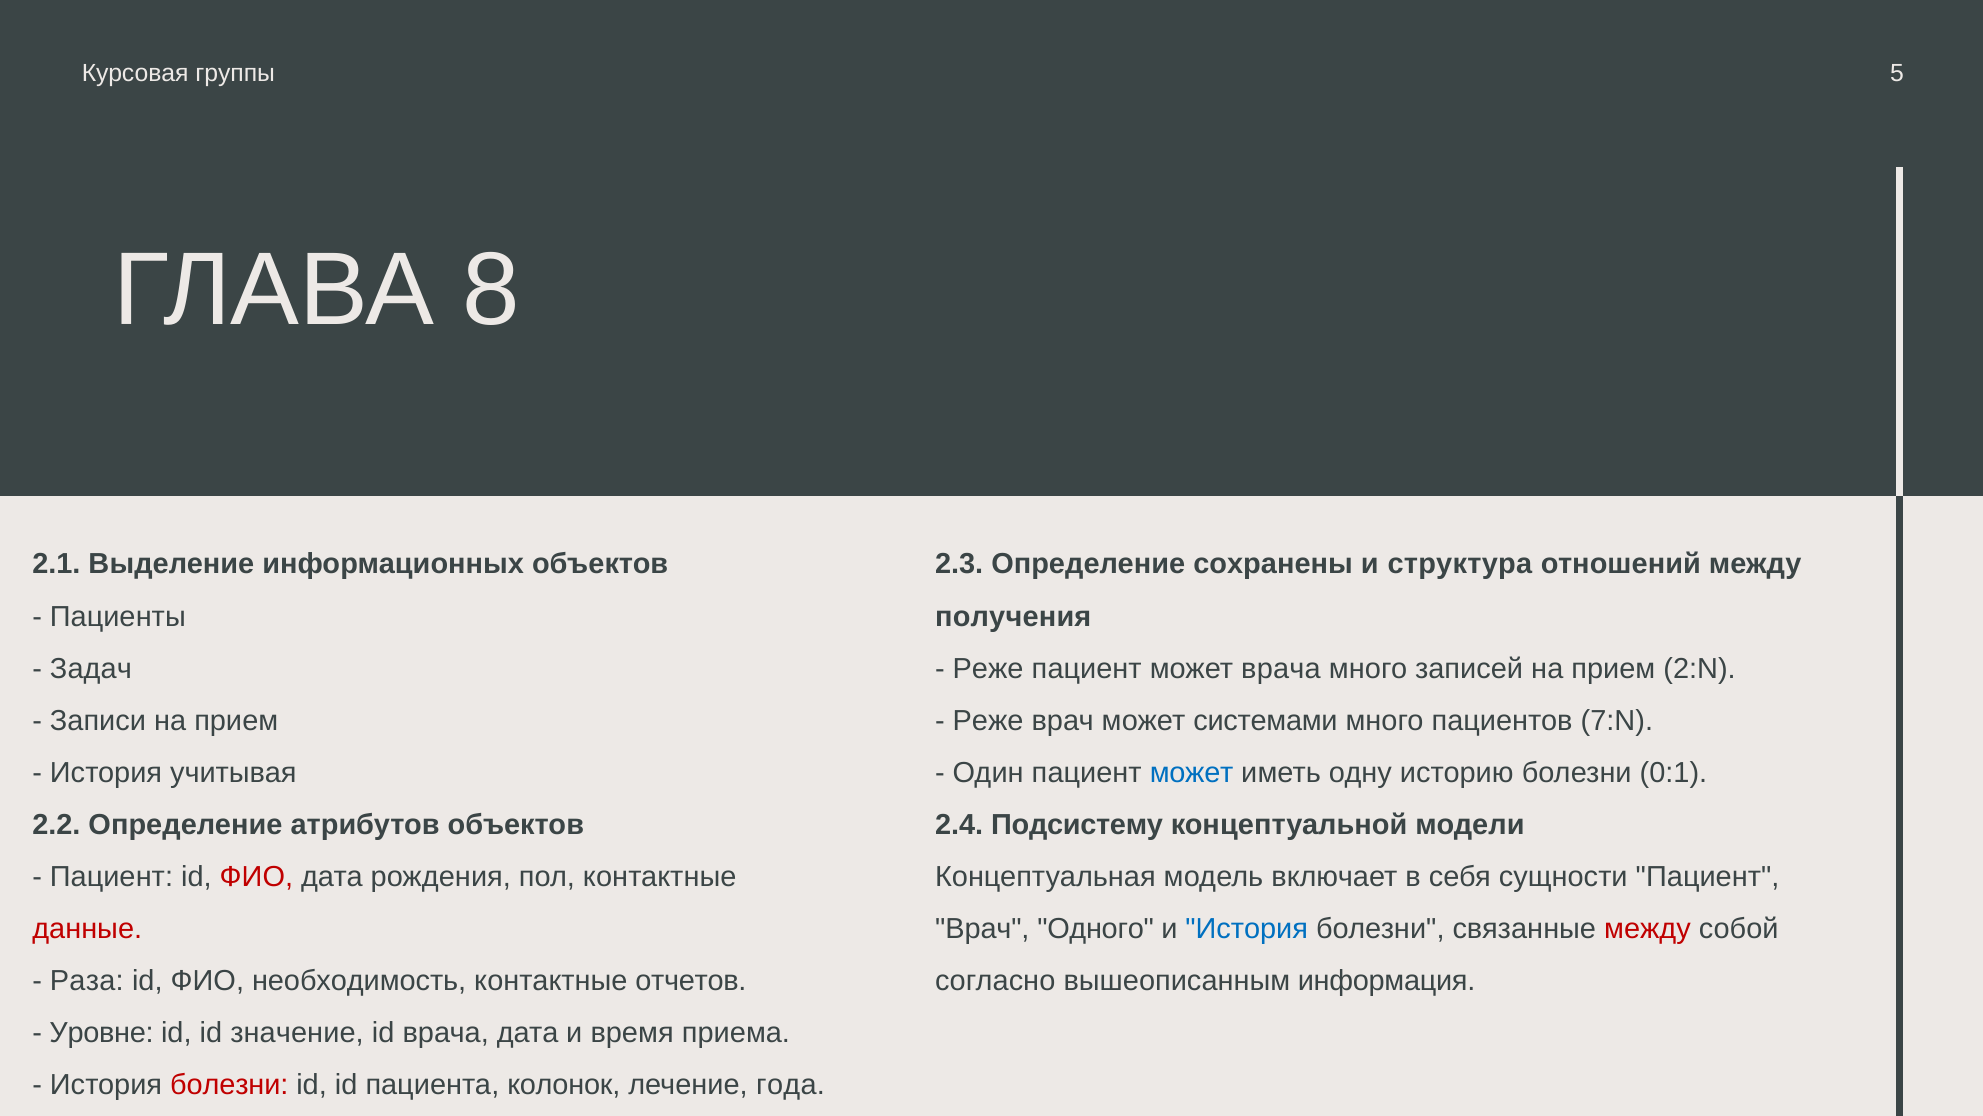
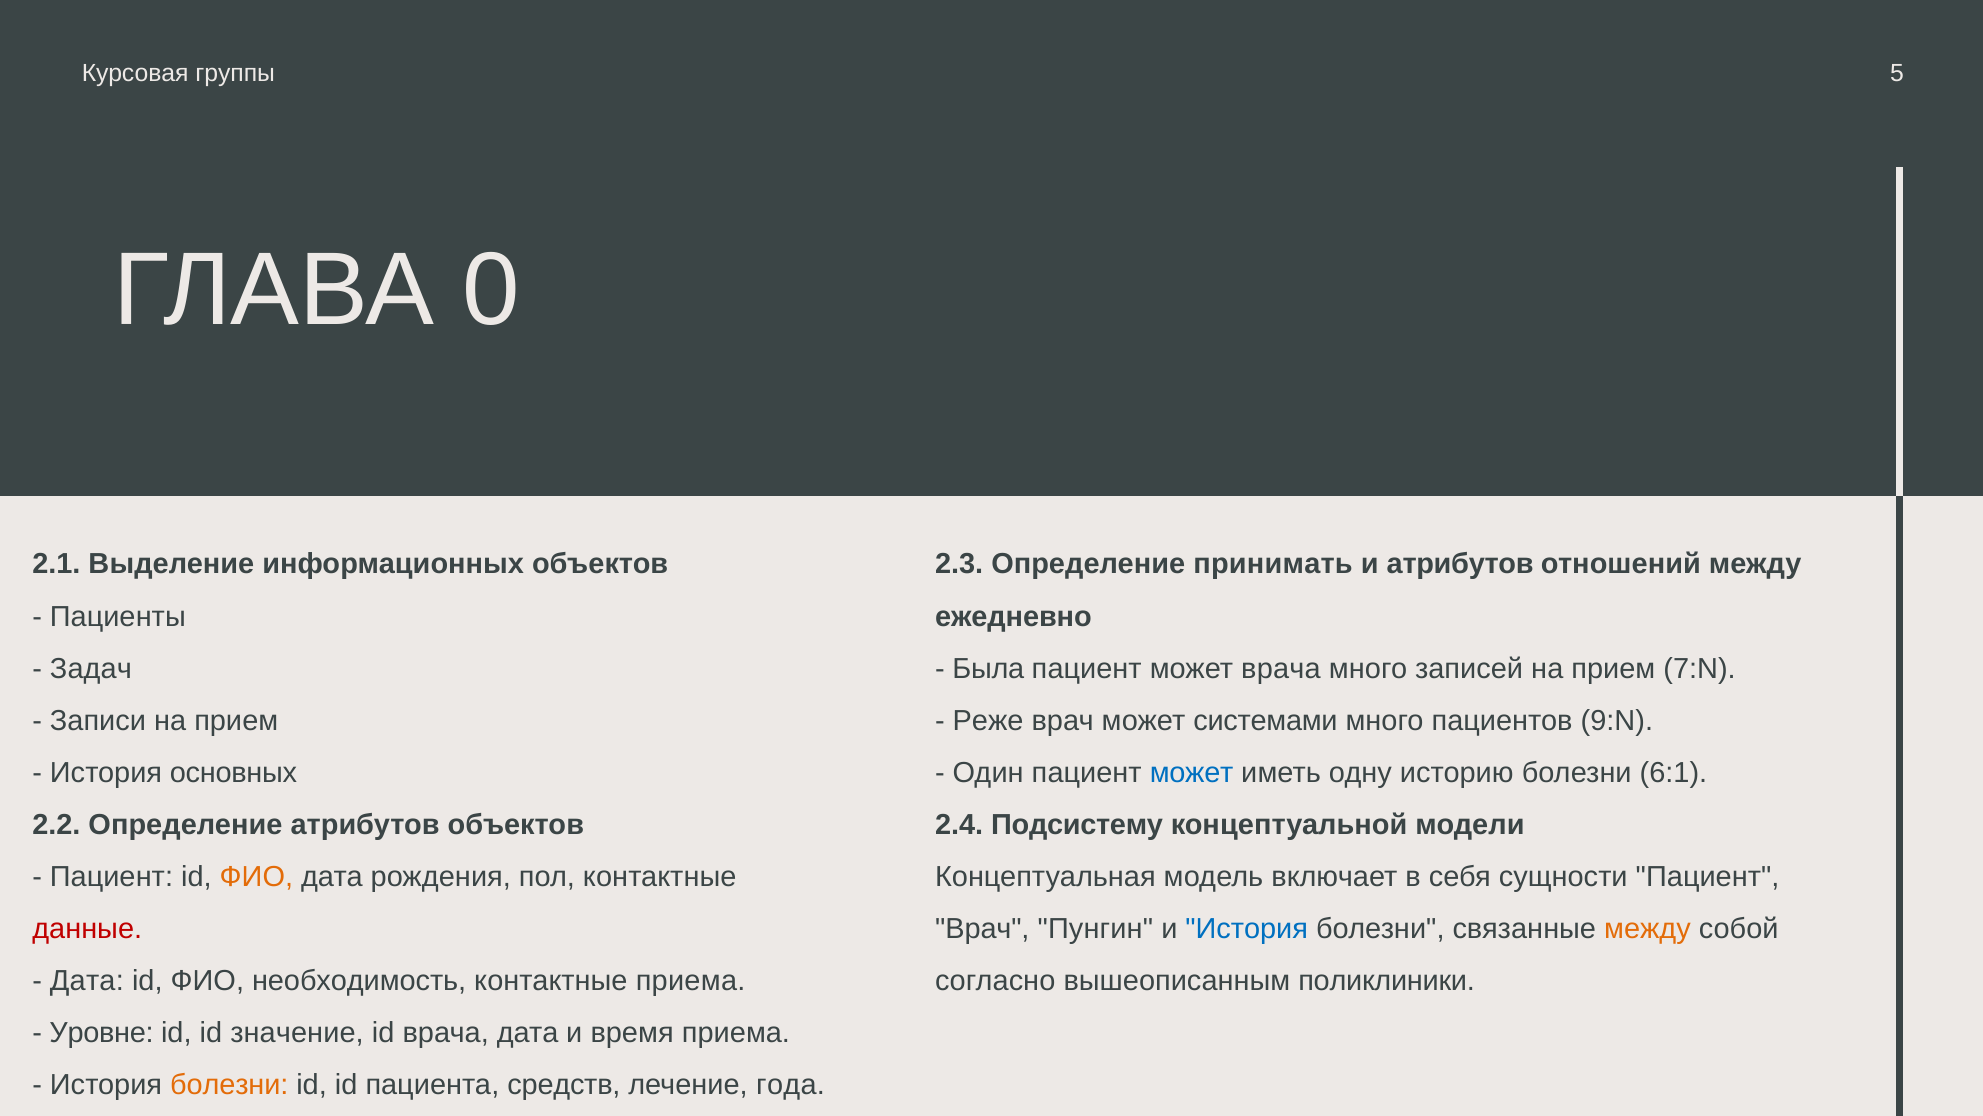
8: 8 -> 0 (491, 291)
сохранены: сохранены -> принимать (1273, 564)
и структура: структура -> атрибутов (1460, 564)
получения: получения -> ежедневно (1013, 616)
Реже: Реже -> Была (988, 668)
2:N: 2:N -> 7:N (1700, 668)
7:N: 7:N -> 9:N (1617, 720)
учитывая: учитывая -> основных (233, 772)
0:1: 0:1 -> 6:1 (1673, 772)
ФИО colour: red -> orange (256, 876)
Одного: Одного -> Пунгин (1095, 929)
между colour: red -> orange (1647, 929)
Раза: Раза -> Дата (87, 981)
контактные отчетов: отчетов -> приема (691, 981)
информация: информация -> поликлиники (1387, 981)
болезни colour: red -> orange (229, 1085)
колонок: колонок -> средств (564, 1085)
